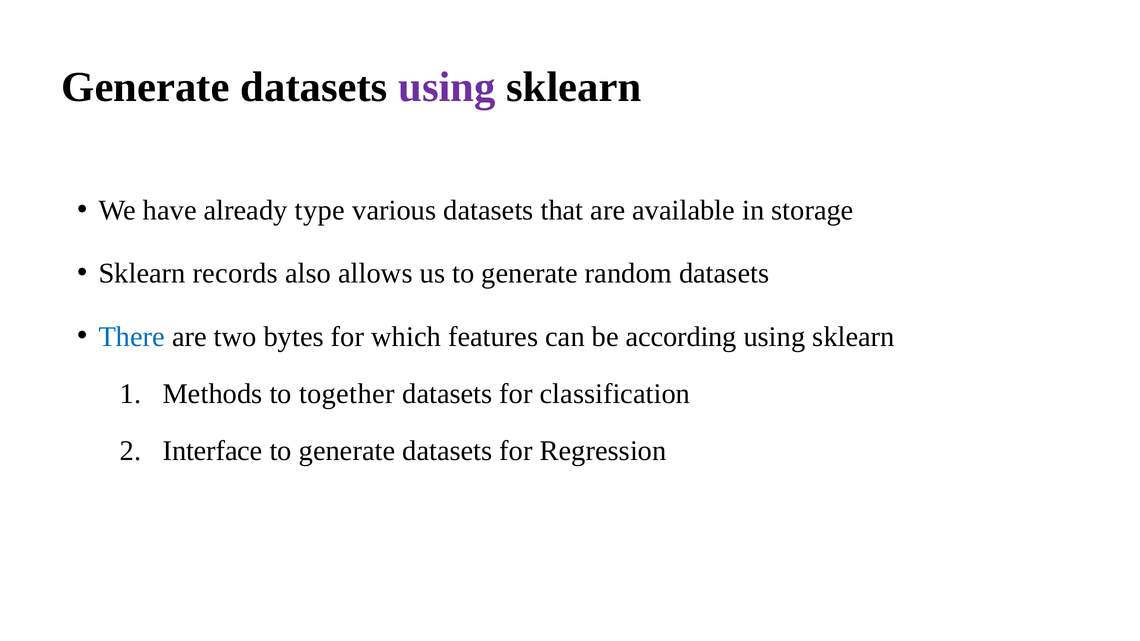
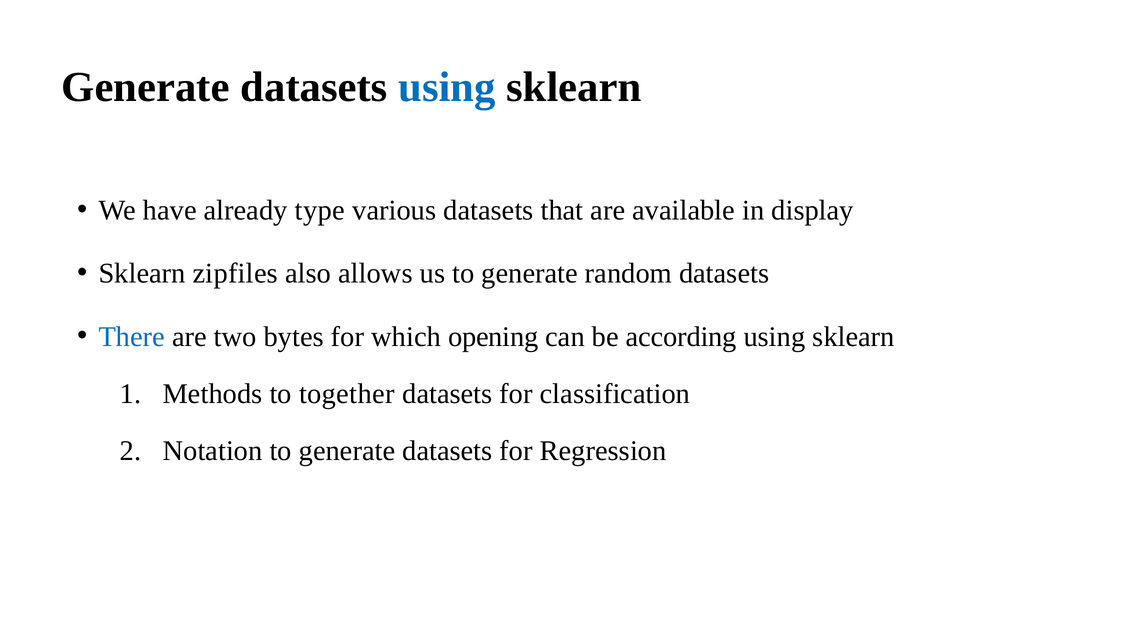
using colour: purple -> blue (447, 87)
storage: storage -> display (813, 210)
records: records -> zipfiles (235, 274)
features: features -> opening (493, 337)
Interface: Interface -> Notation (213, 451)
